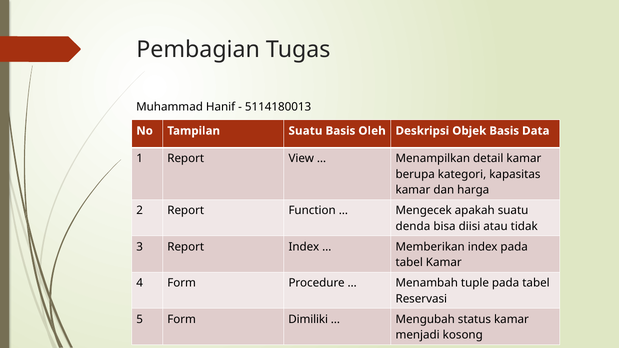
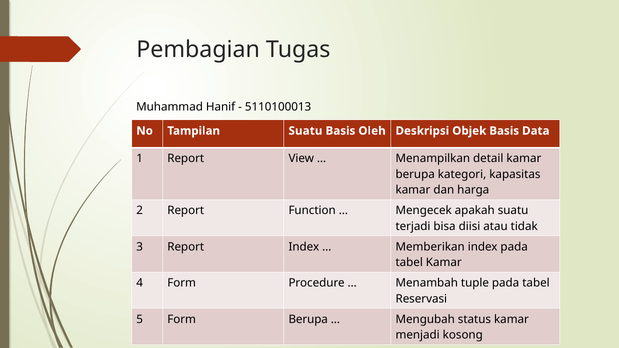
5114180013: 5114180013 -> 5110100013 (278, 107)
denda: denda -> terjadi (413, 226)
Form Dimiliki: Dimiliki -> Berupa (308, 319)
